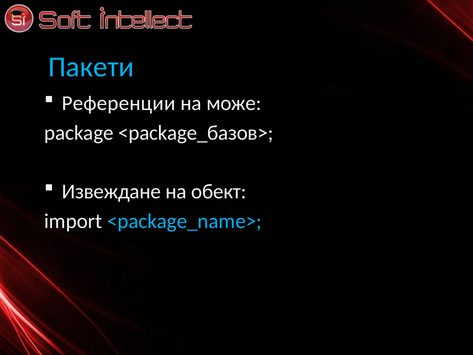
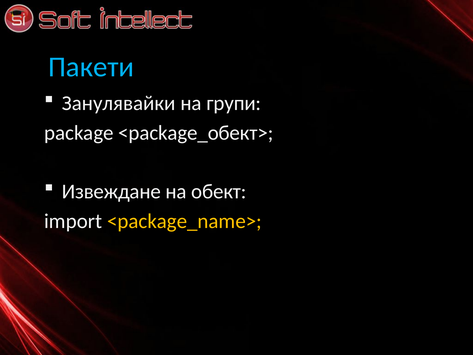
Референции: Референции -> Занулявайки (119, 103)
може: може -> групи (234, 103)
<package_базов>: <package_базов> -> <package_обект> (196, 133)
<package_name> colour: light blue -> yellow (184, 221)
